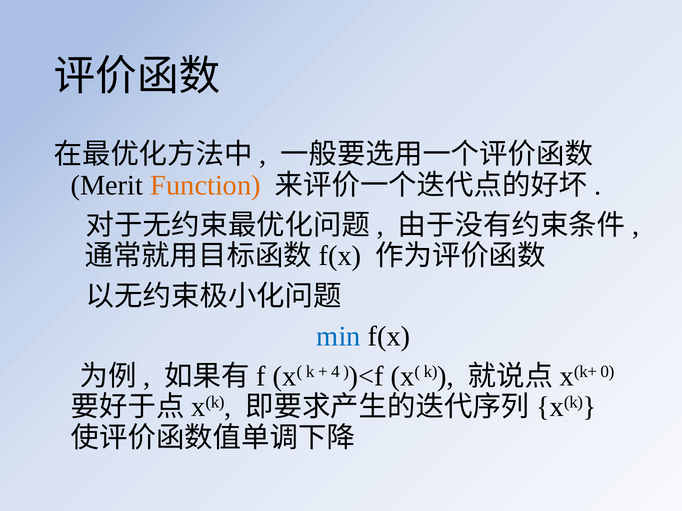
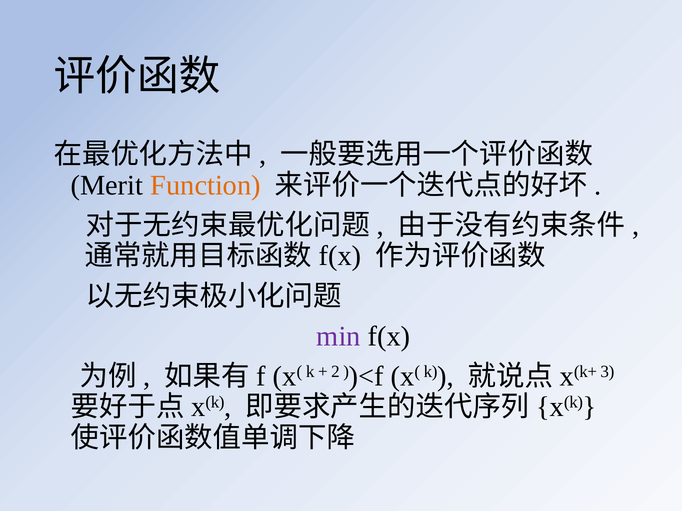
min colour: blue -> purple (339, 337)
4: 4 -> 2 (335, 372)
0: 0 -> 3 (607, 372)
